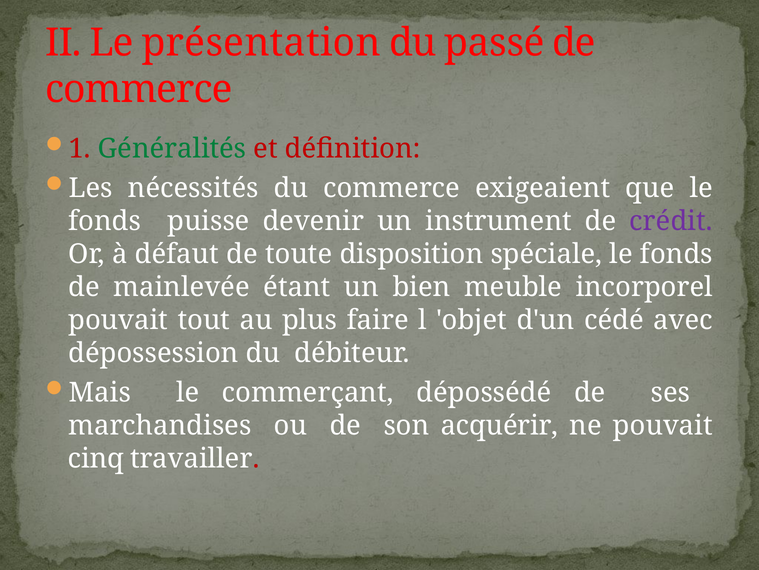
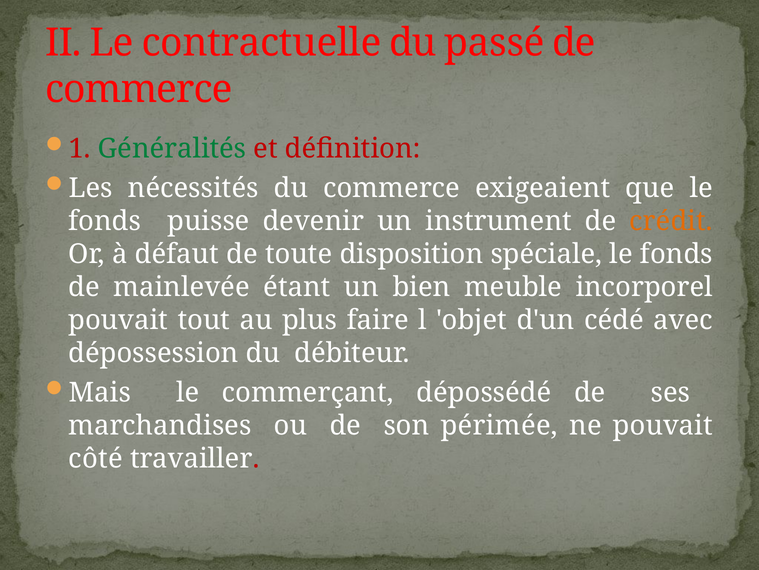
présentation: présentation -> contractuelle (262, 43)
crédit colour: purple -> orange (671, 221)
acquérir: acquérir -> périmée (499, 425)
cinq: cinq -> côté (96, 458)
